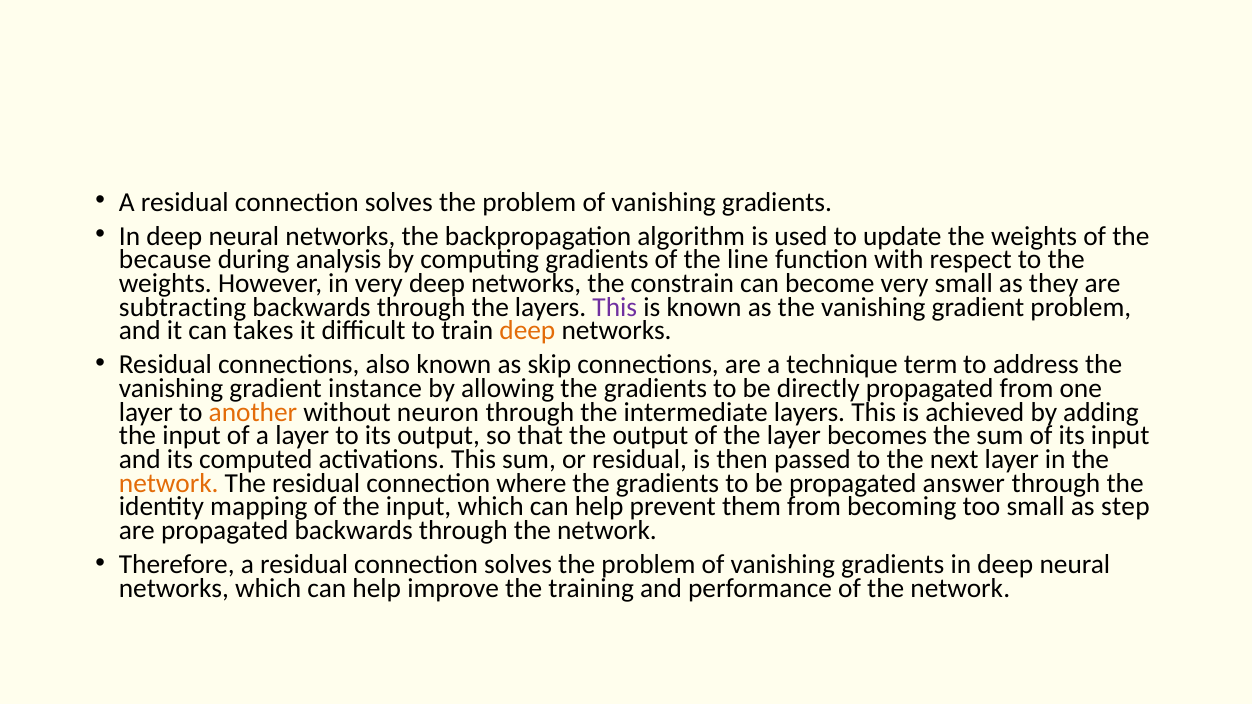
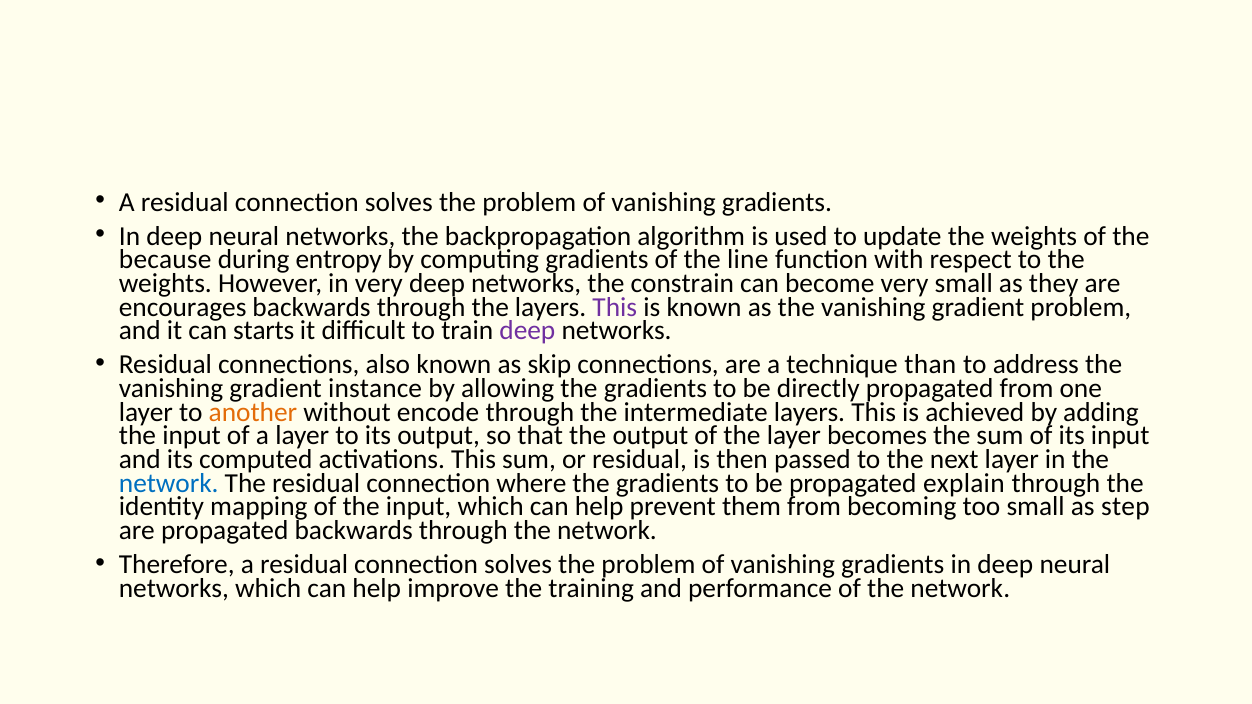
analysis: analysis -> entropy (339, 260)
subtracting: subtracting -> encourages (183, 307)
takes: takes -> starts (264, 331)
deep colour: orange -> purple (527, 331)
term: term -> than (930, 365)
neuron: neuron -> encode (438, 412)
network colour: orange -> blue (169, 483)
answer: answer -> explain (964, 483)
